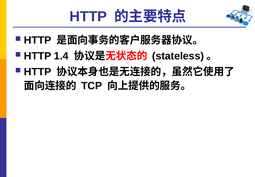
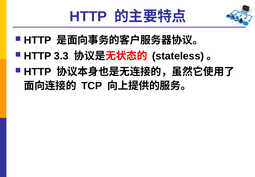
1.4: 1.4 -> 3.3 (61, 56)
